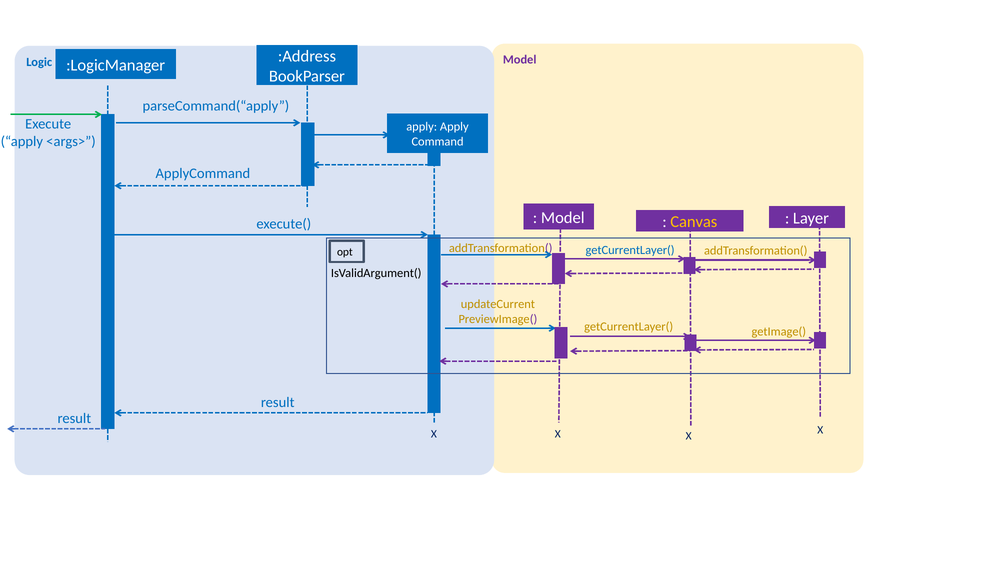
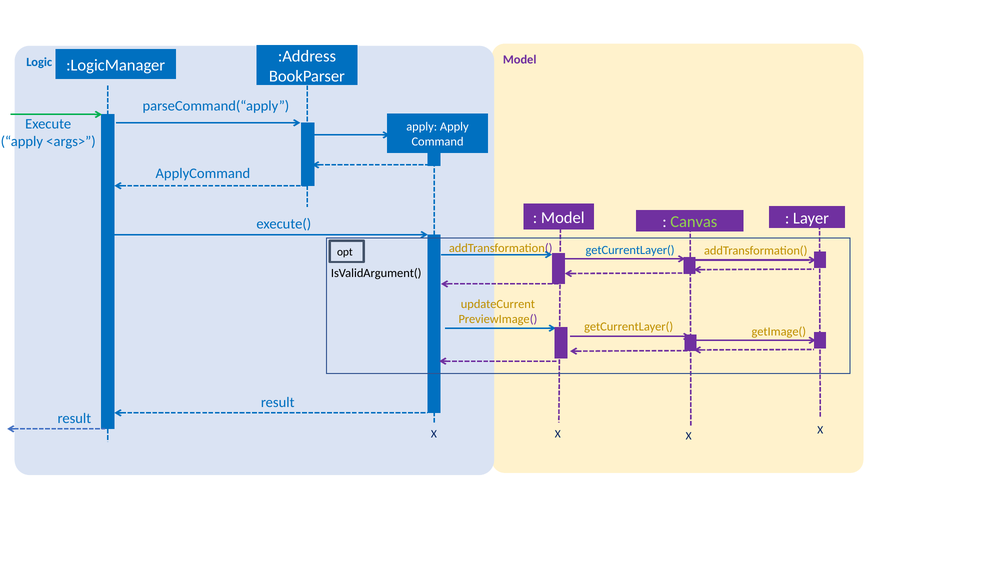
Canvas colour: yellow -> light green (694, 222)
